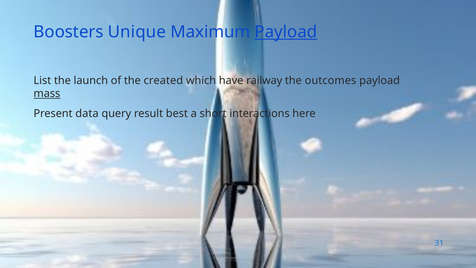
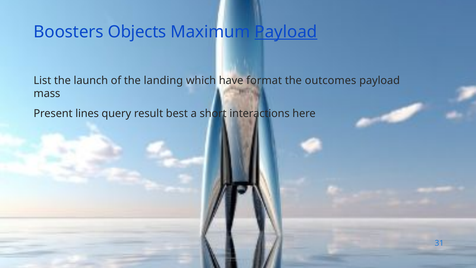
Unique: Unique -> Objects (137, 32)
created: created -> landing (163, 80)
railway: railway -> format (264, 80)
mass underline: present -> none (47, 93)
data: data -> lines (87, 113)
